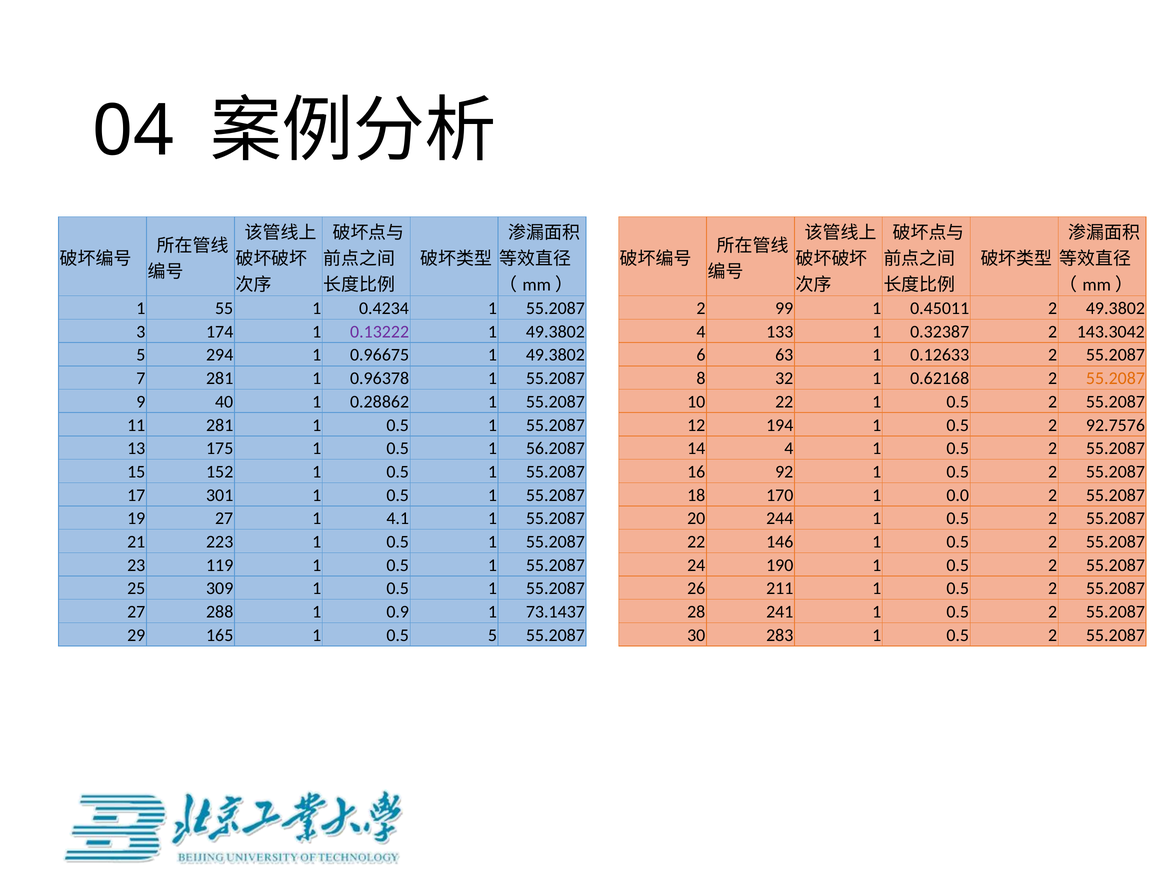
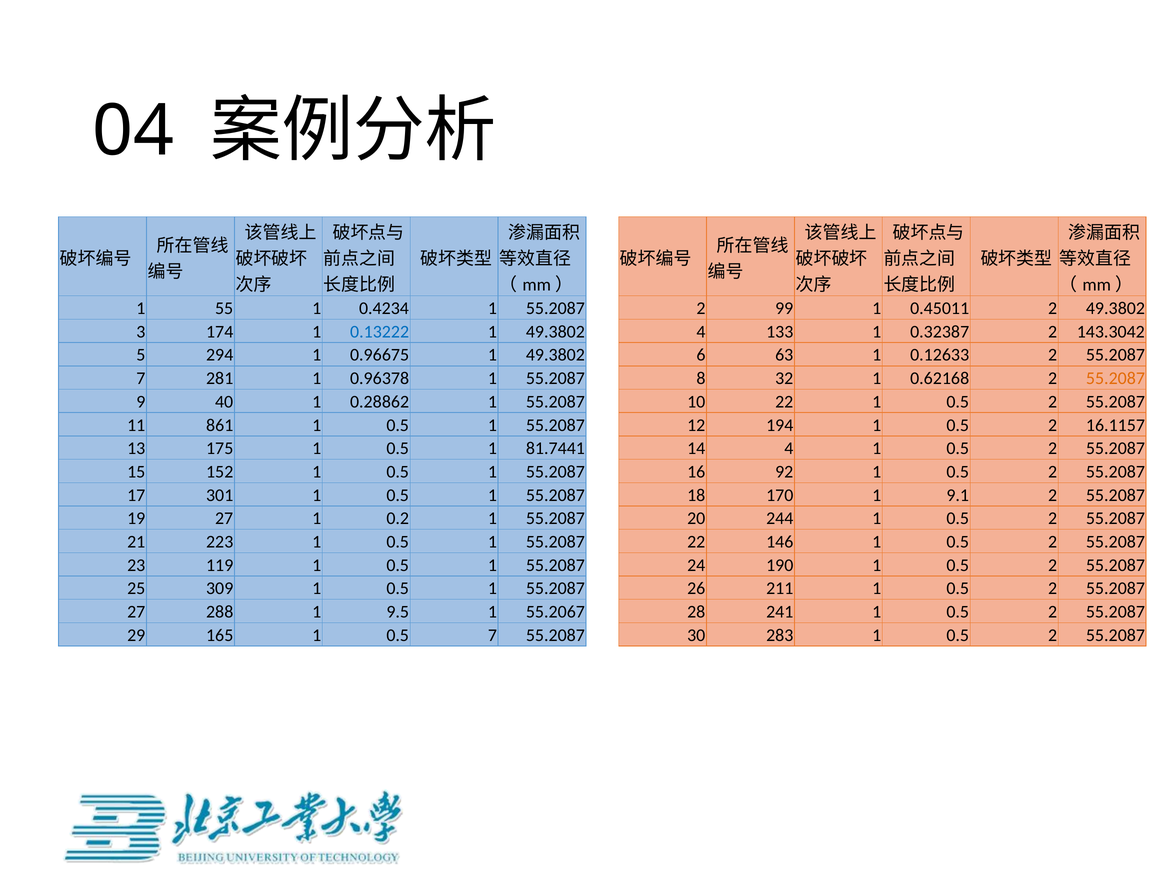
0.13222 colour: purple -> blue (380, 332)
11 281: 281 -> 861 (220, 425)
92.7576: 92.7576 -> 16.1157 (1115, 425)
56.2087: 56.2087 -> 81.7441 (555, 448)
0.0: 0.0 -> 9.1 (958, 495)
4.1: 4.1 -> 0.2 (398, 518)
0.9: 0.9 -> 9.5 (398, 612)
73.1437: 73.1437 -> 55.2067 (555, 612)
0.5 5: 5 -> 7 (492, 635)
